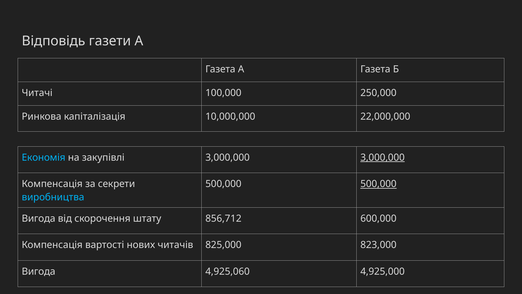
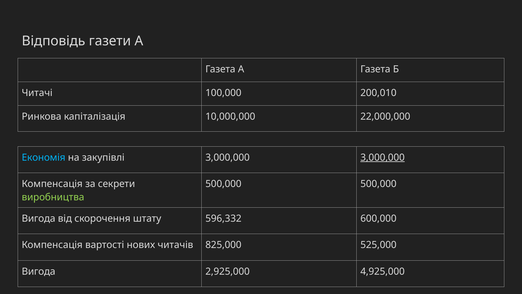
250,000: 250,000 -> 200,010 (378, 93)
500,000 underline: present -> none (378, 184)
виробництва colour: light blue -> light green (53, 197)
856,712: 856,712 -> 596,332 (223, 218)
823,000: 823,000 -> 525,000 (378, 245)
4,925,060: 4,925,060 -> 2,925,000 (228, 271)
